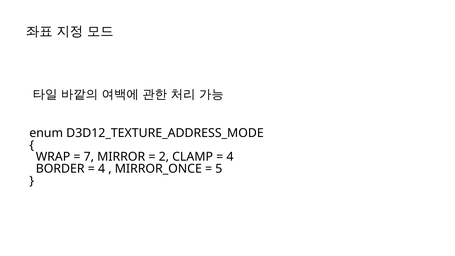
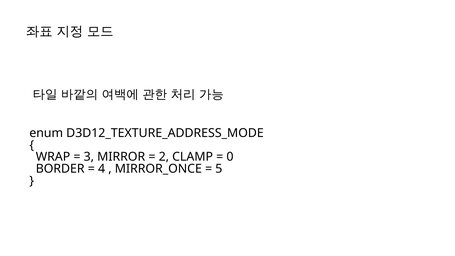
7: 7 -> 3 (89, 157)
4: 4 -> 0 (230, 157)
